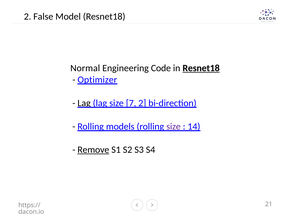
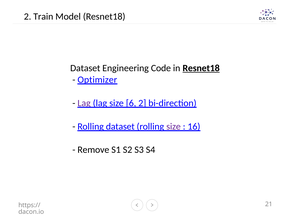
False: False -> Train (43, 17)
Normal: Normal -> Dataset (85, 68)
Lag colour: black -> purple (84, 103)
7: 7 -> 6 (131, 103)
Rolling models: models -> dataset (120, 127)
14: 14 -> 16 (194, 127)
Remove underline: present -> none (93, 150)
